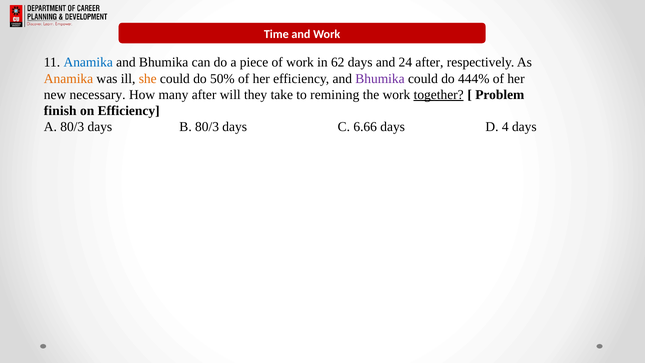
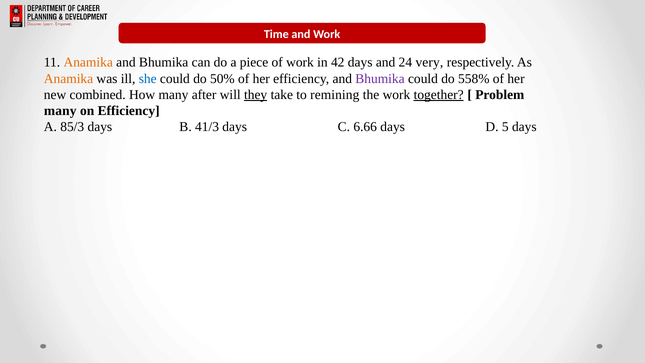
Anamika colour: blue -> orange (88, 62)
62: 62 -> 42 (338, 62)
24 after: after -> very (429, 62)
she colour: orange -> blue (148, 79)
444%: 444% -> 558% (474, 79)
necessary: necessary -> combined (98, 95)
they underline: none -> present (256, 95)
finish: finish -> many (60, 111)
A 80/3: 80/3 -> 85/3 (72, 127)
B 80/3: 80/3 -> 41/3 (207, 127)
4: 4 -> 5 (505, 127)
